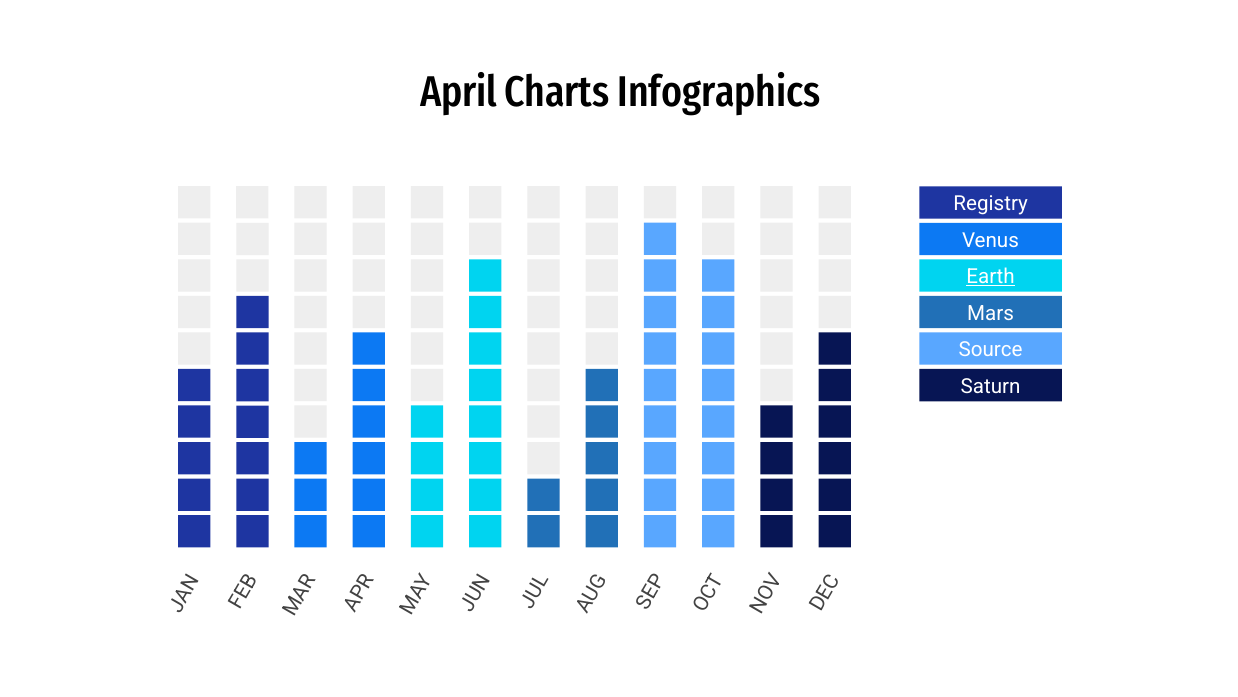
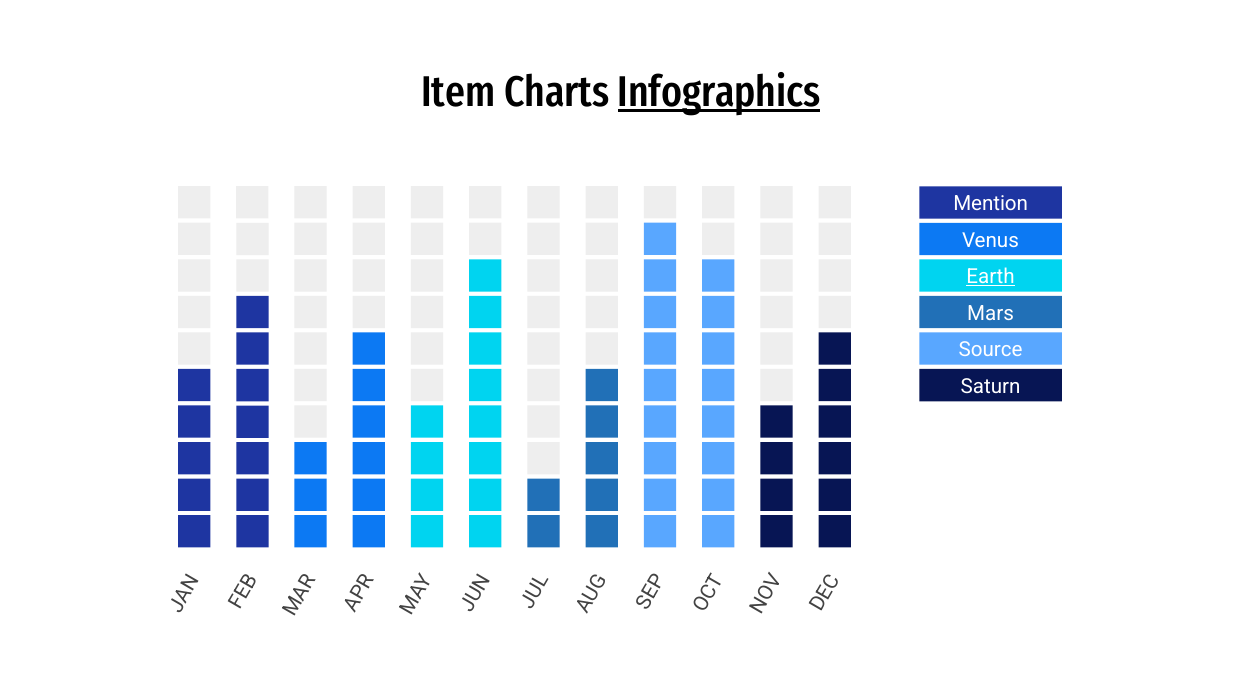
April: April -> Item (459, 92)
Infographics underline: none -> present (719, 92)
Registry: Registry -> Mention (991, 204)
